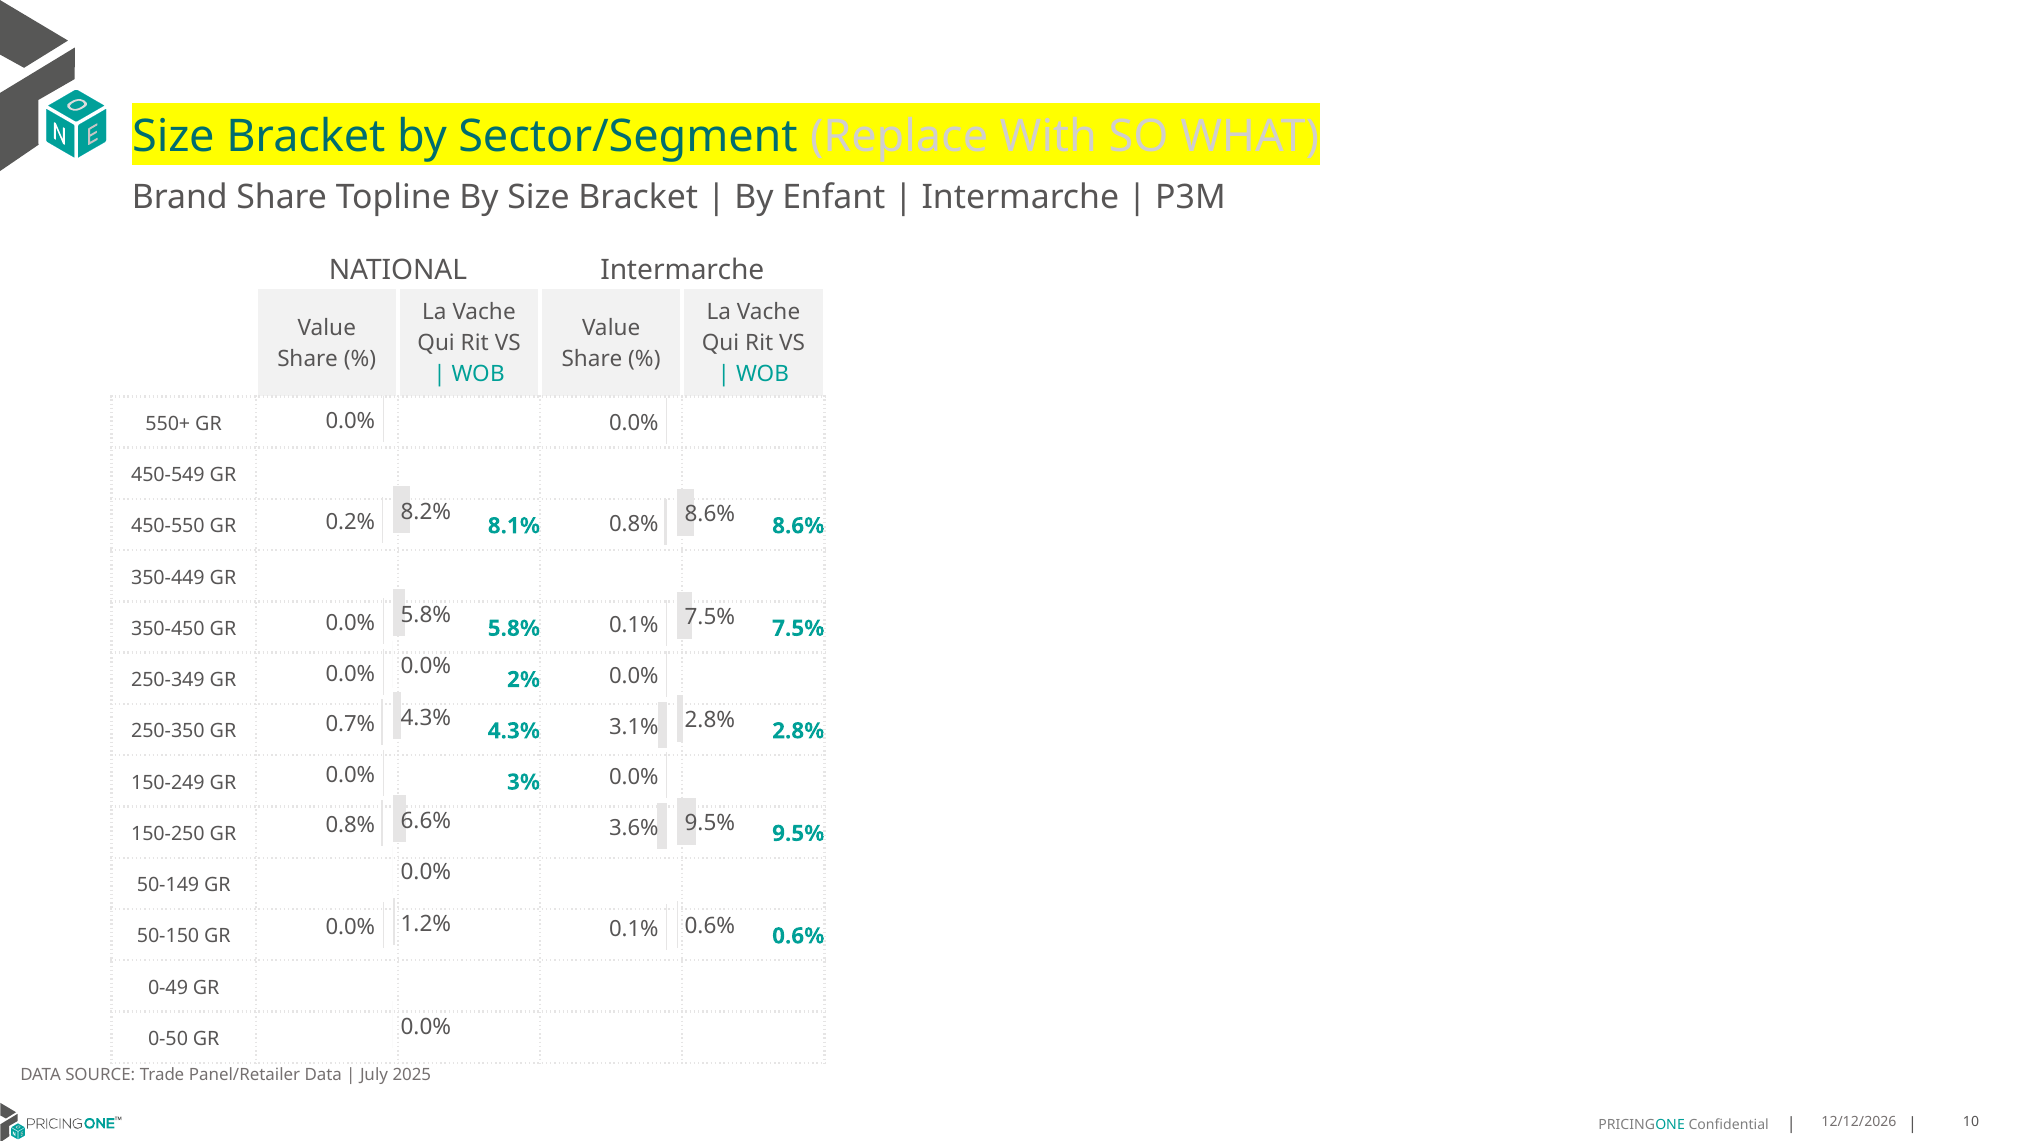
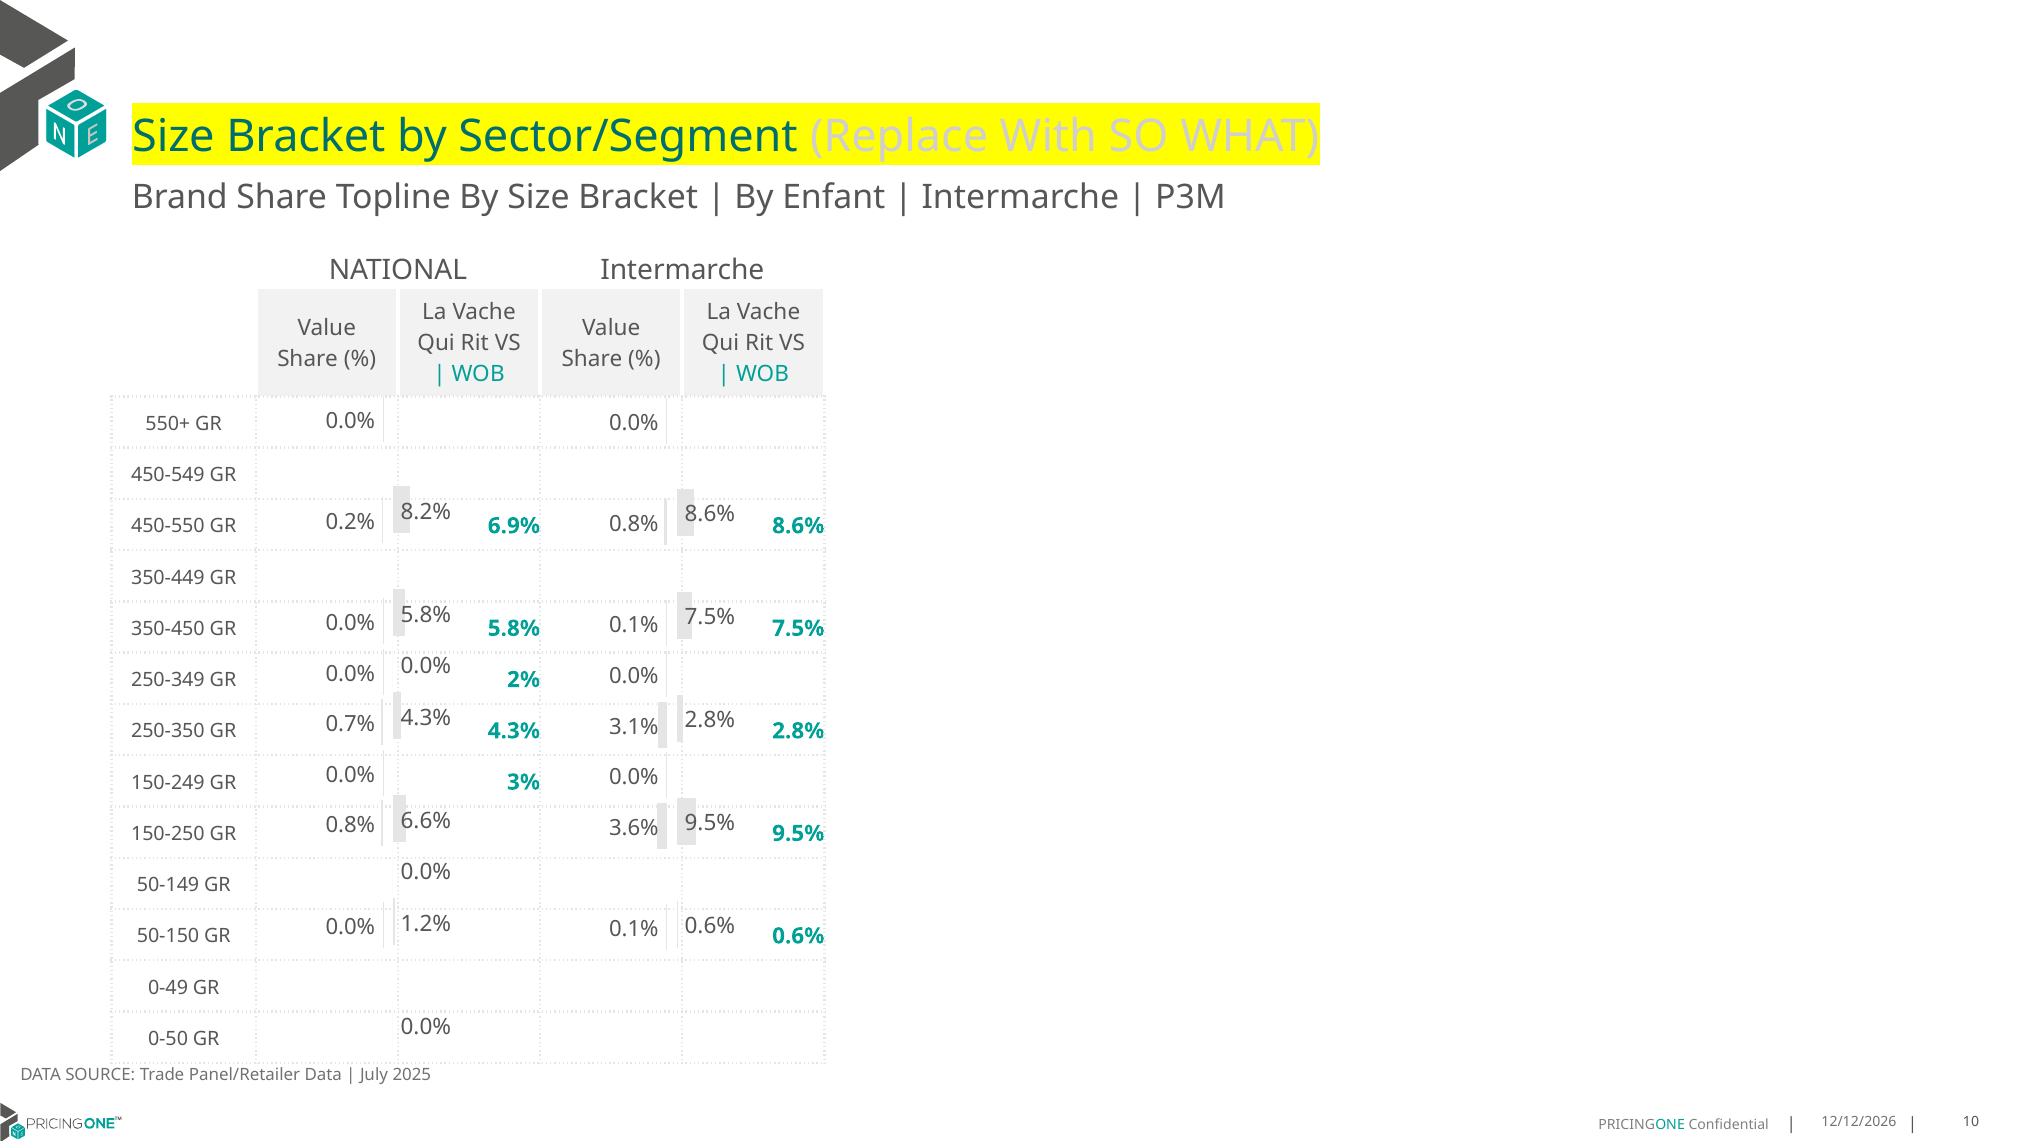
8.1%: 8.1% -> 6.9% (514, 526)
